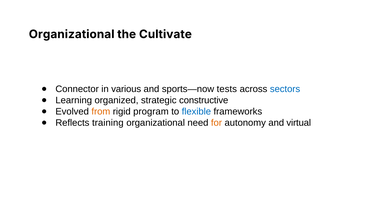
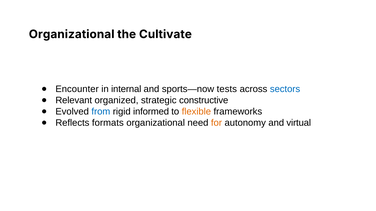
Connector: Connector -> Encounter (77, 89)
various: various -> internal (126, 89)
Learning: Learning -> Relevant (74, 100)
from colour: orange -> blue (101, 112)
program: program -> informed (151, 112)
flexible colour: blue -> orange (196, 112)
training: training -> formats (108, 123)
